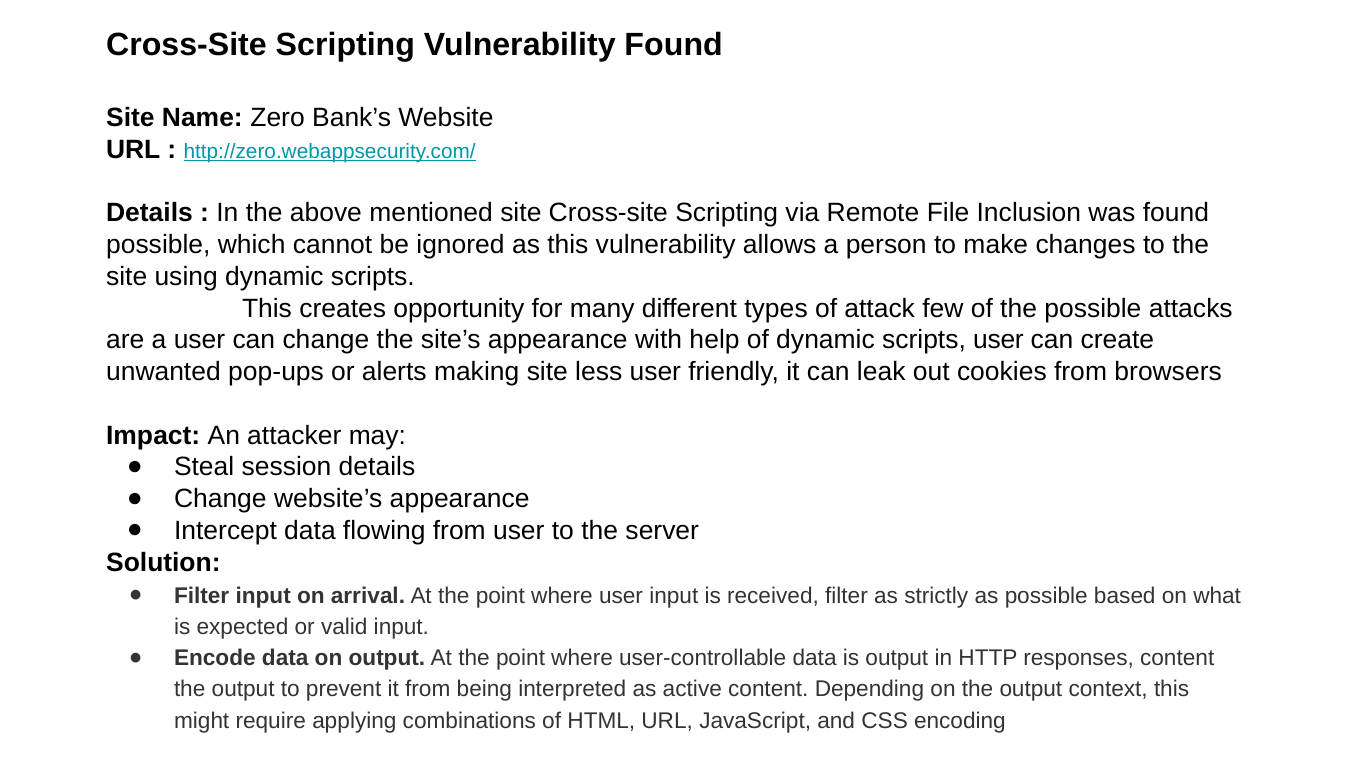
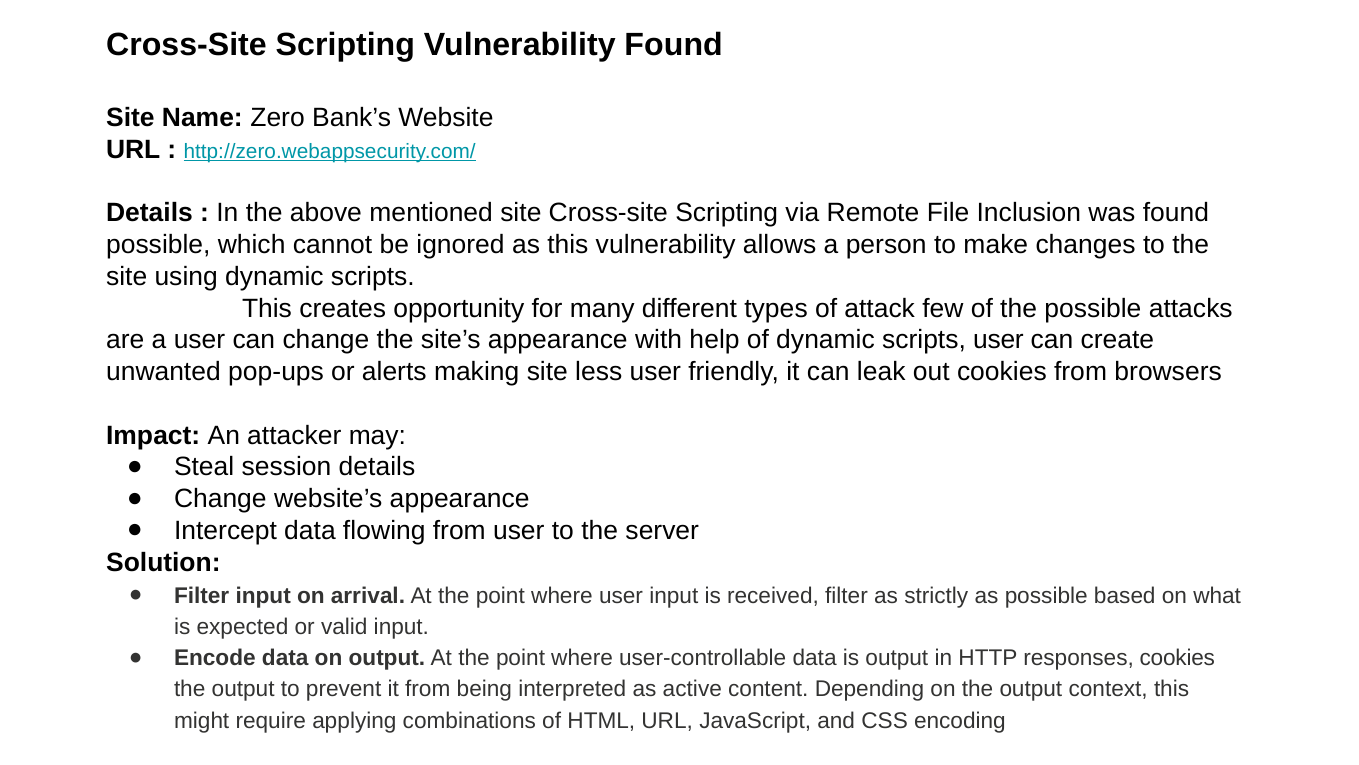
responses content: content -> cookies (1177, 658)
